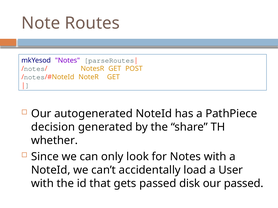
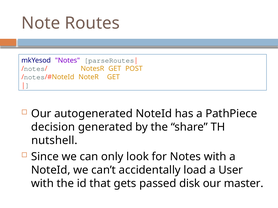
whether: whether -> nutshell (54, 141)
our passed: passed -> master (244, 184)
